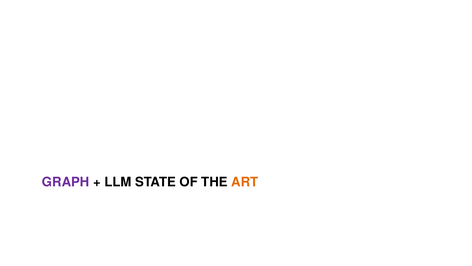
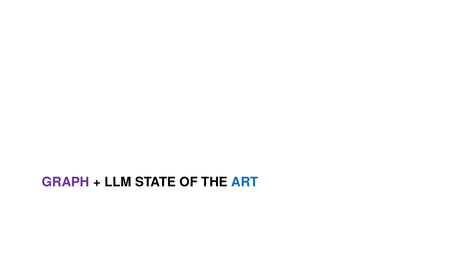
ART colour: orange -> blue (245, 182)
